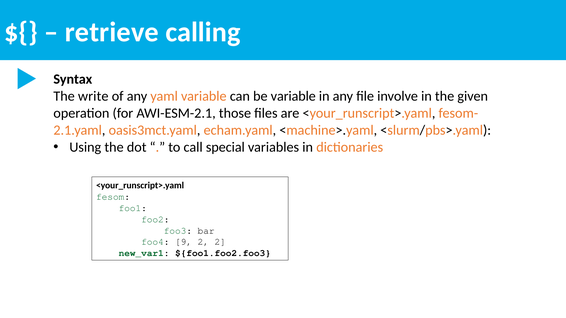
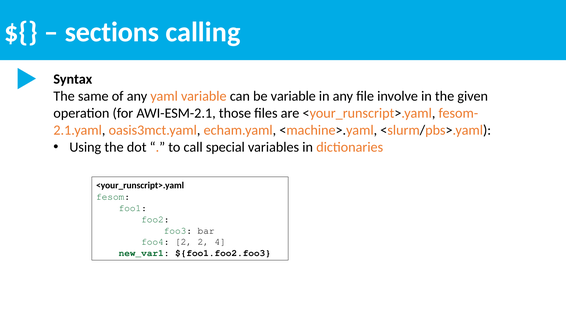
retrieve: retrieve -> sections (112, 32)
write: write -> same (93, 96)
foo4 9: 9 -> 2 (184, 242)
2 2: 2 -> 4 (220, 242)
